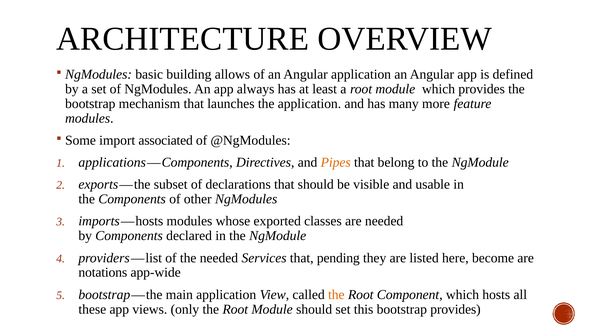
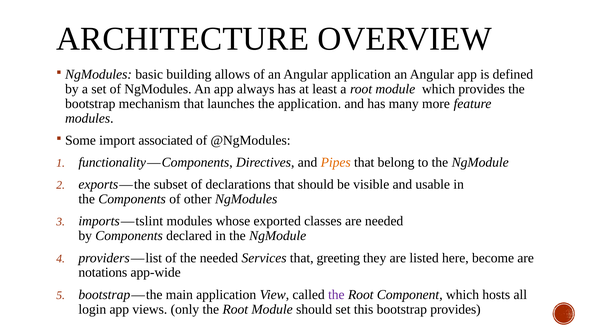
applications: applications -> functionality (112, 162)
hosts: hosts -> tslint (149, 221)
pending: pending -> greeting (338, 257)
the colour: orange -> purple (336, 294)
these: these -> login (92, 309)
